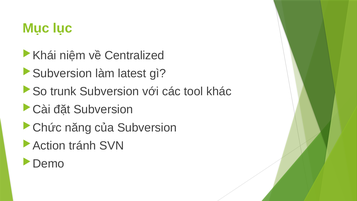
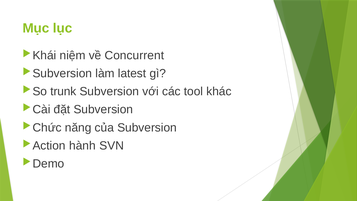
Centralized: Centralized -> Concurrent (134, 55)
tránh: tránh -> hành (82, 145)
